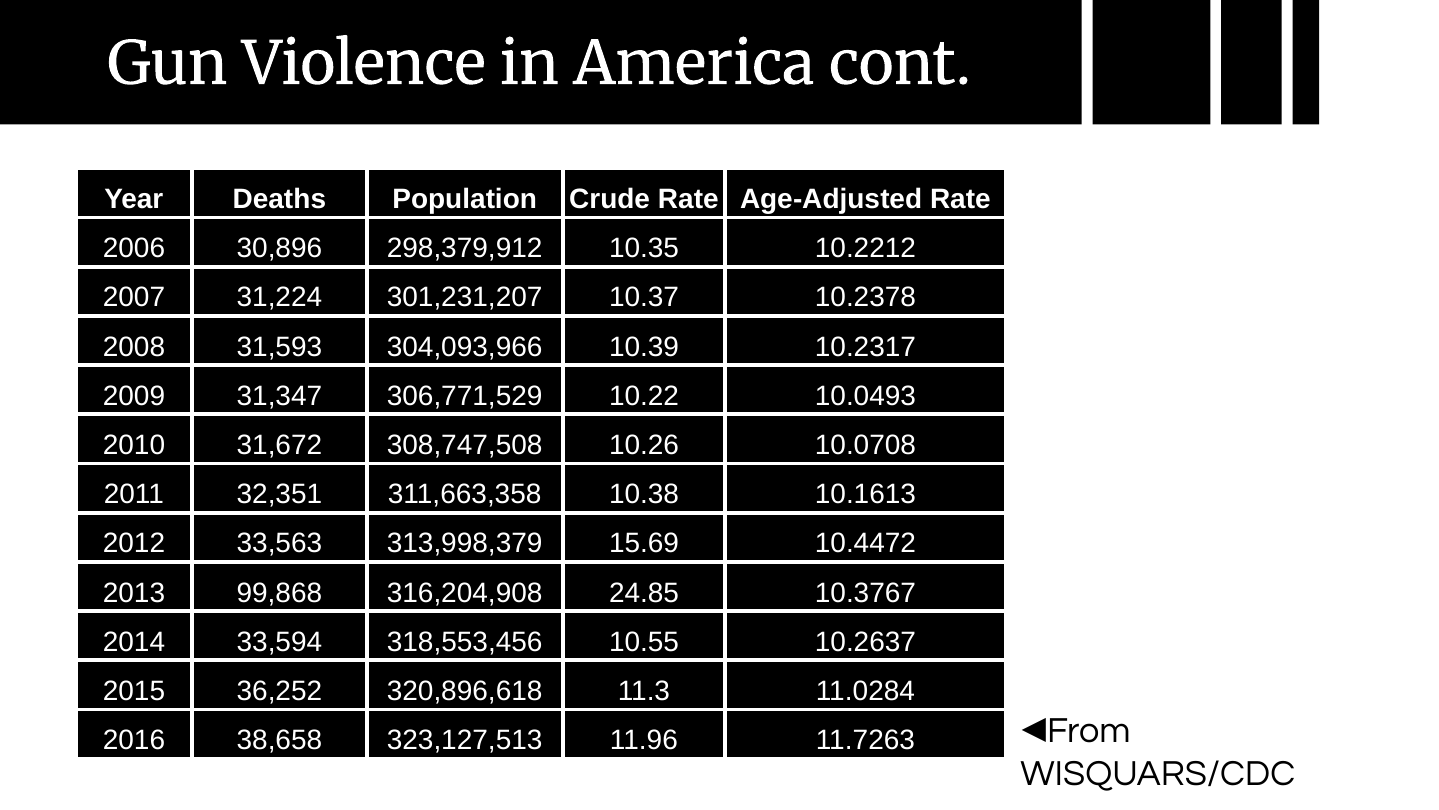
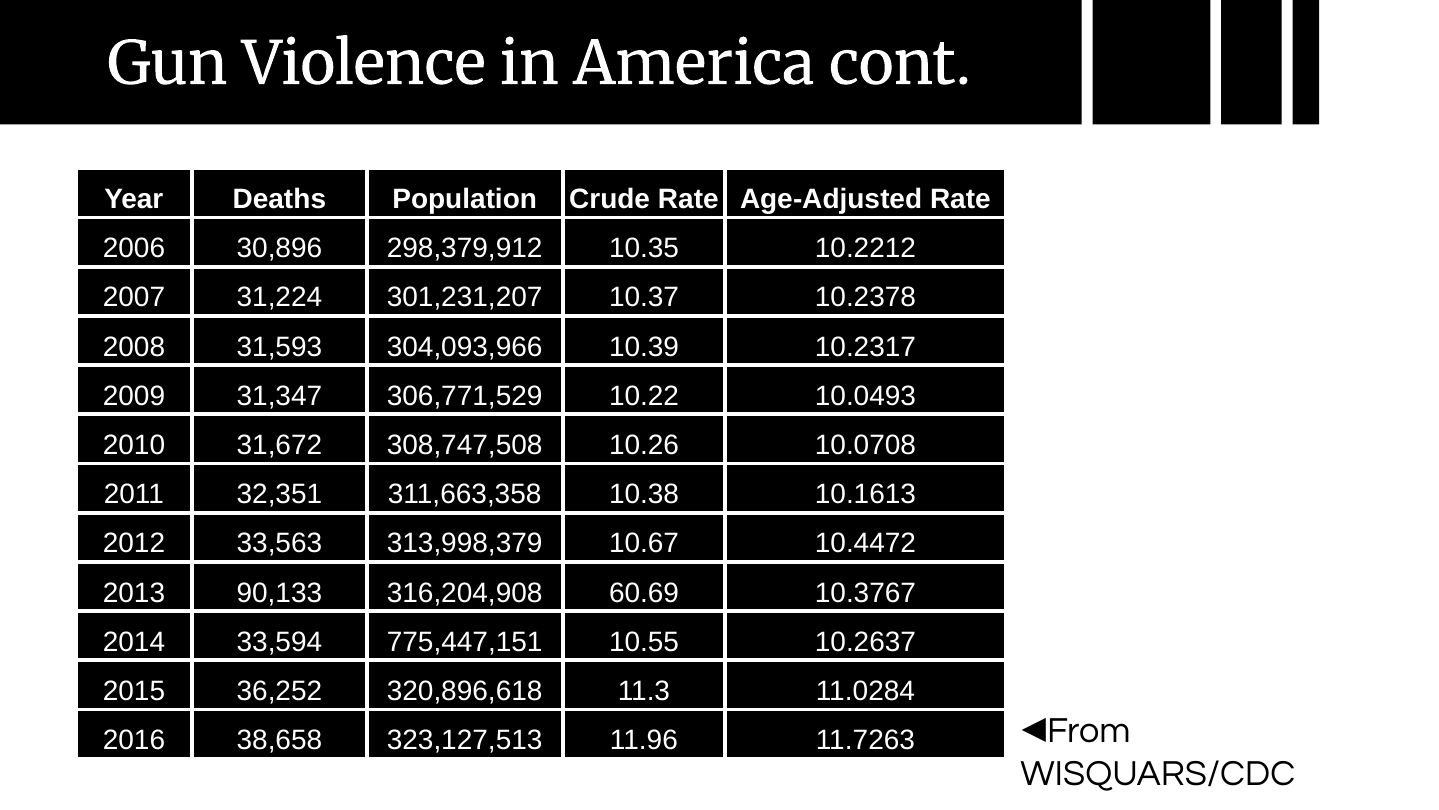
15.69: 15.69 -> 10.67 (644, 543)
99,868: 99,868 -> 90,133 (279, 593)
24.85: 24.85 -> 60.69 (644, 593)
318,553,456: 318,553,456 -> 775,447,151 (465, 642)
